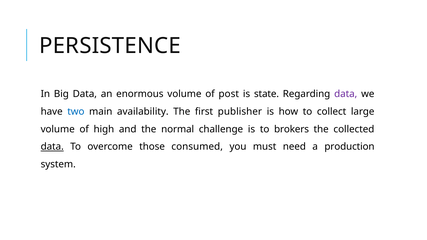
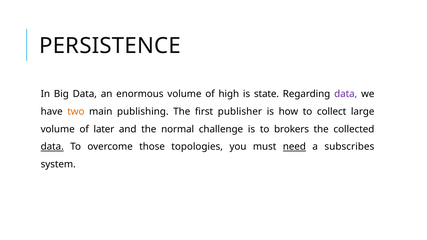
post: post -> high (229, 94)
two colour: blue -> orange (76, 112)
availability: availability -> publishing (143, 112)
high: high -> later (104, 129)
consumed: consumed -> topologies (197, 147)
need underline: none -> present (294, 147)
production: production -> subscribes (349, 147)
